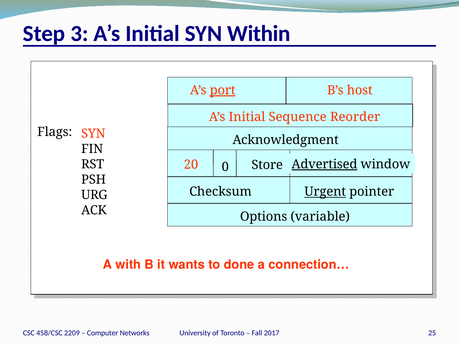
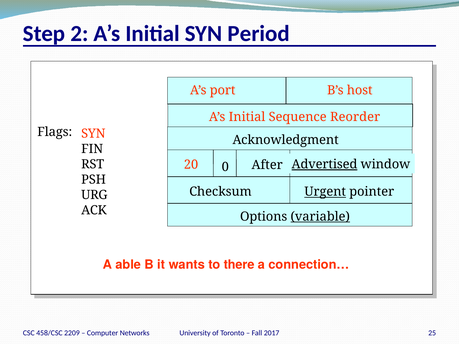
3: 3 -> 2 (79, 34)
Within: Within -> Period (259, 34)
port underline: present -> none (223, 90)
Store: Store -> After (267, 165)
variable underline: none -> present (320, 217)
with: with -> able (128, 265)
done: done -> there (239, 265)
